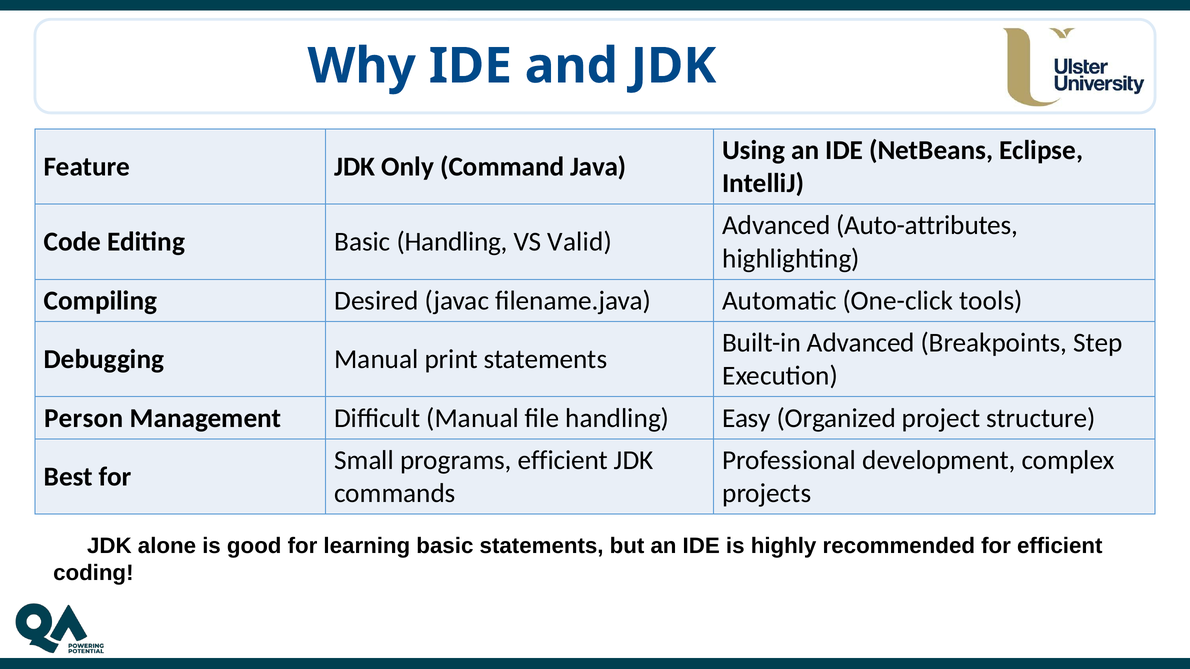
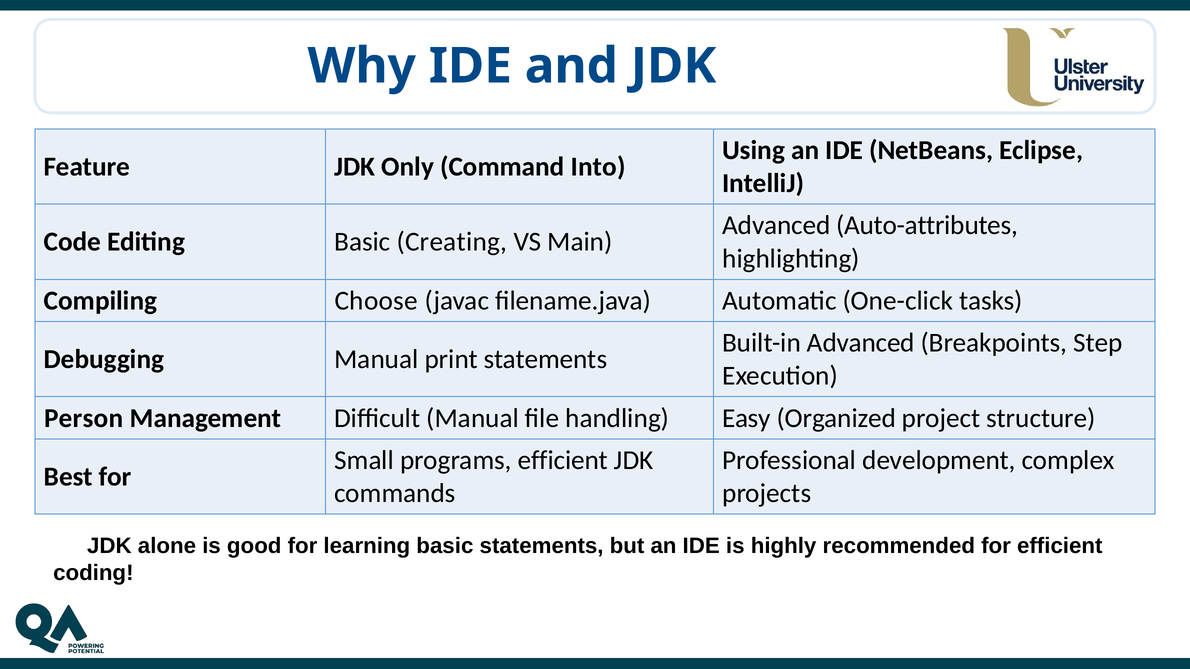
Java: Java -> Into (598, 167)
Basic Handling: Handling -> Creating (452, 242)
Valid: Valid -> Main (580, 242)
Desired: Desired -> Choose (376, 301)
tools: tools -> tasks (991, 301)
